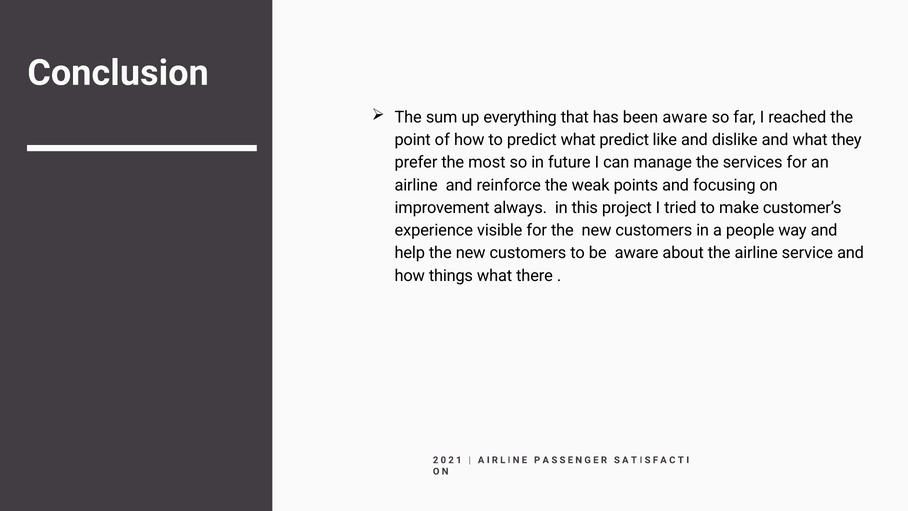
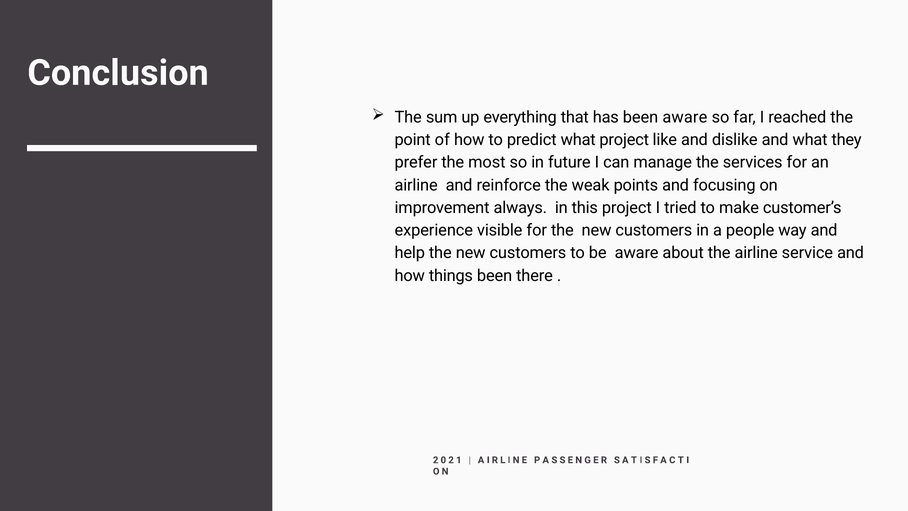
what predict: predict -> project (624, 140)
things what: what -> been (495, 275)
